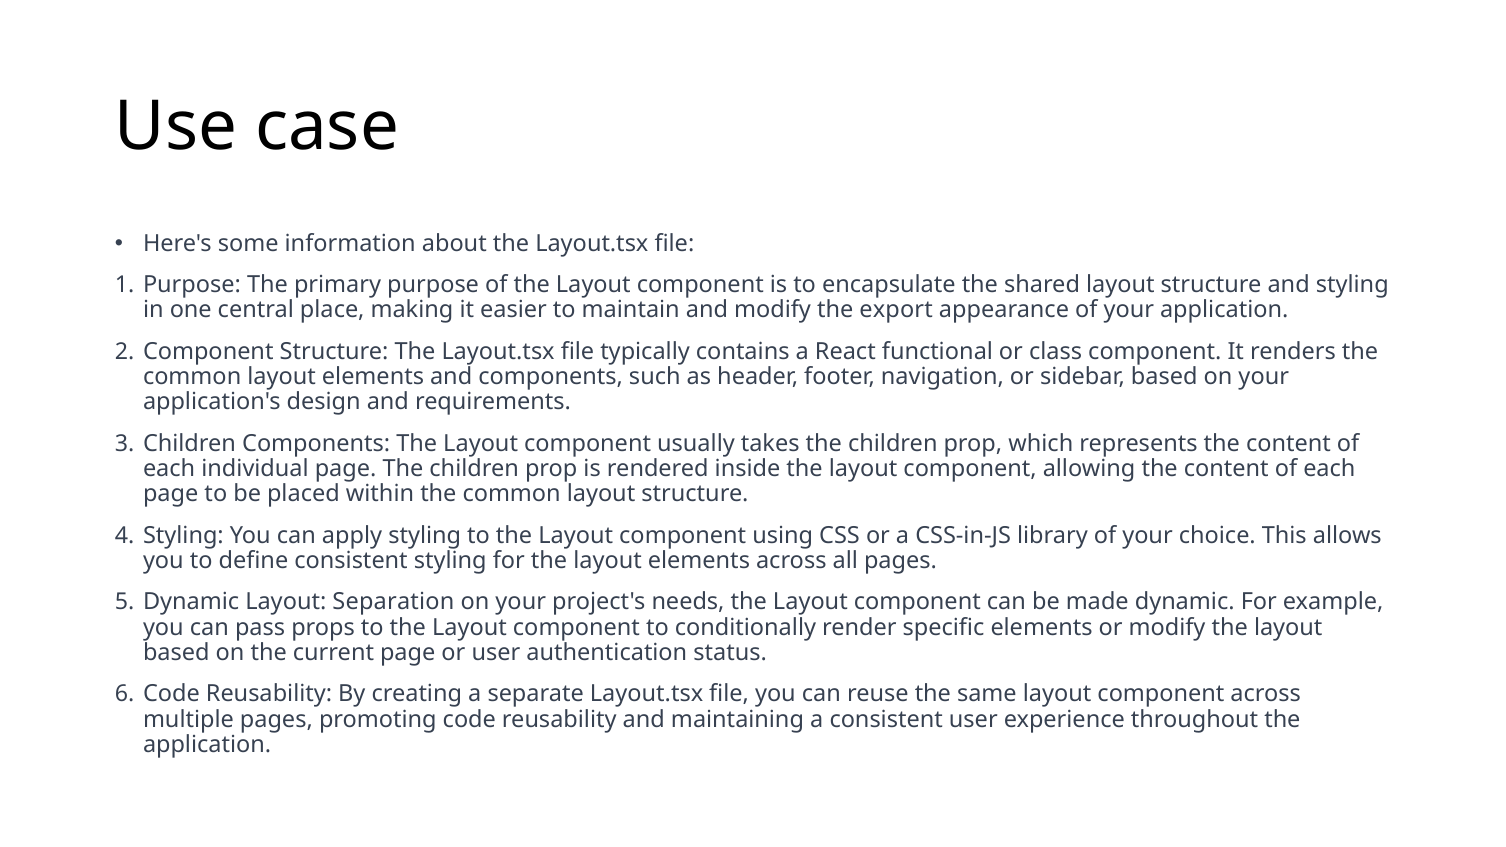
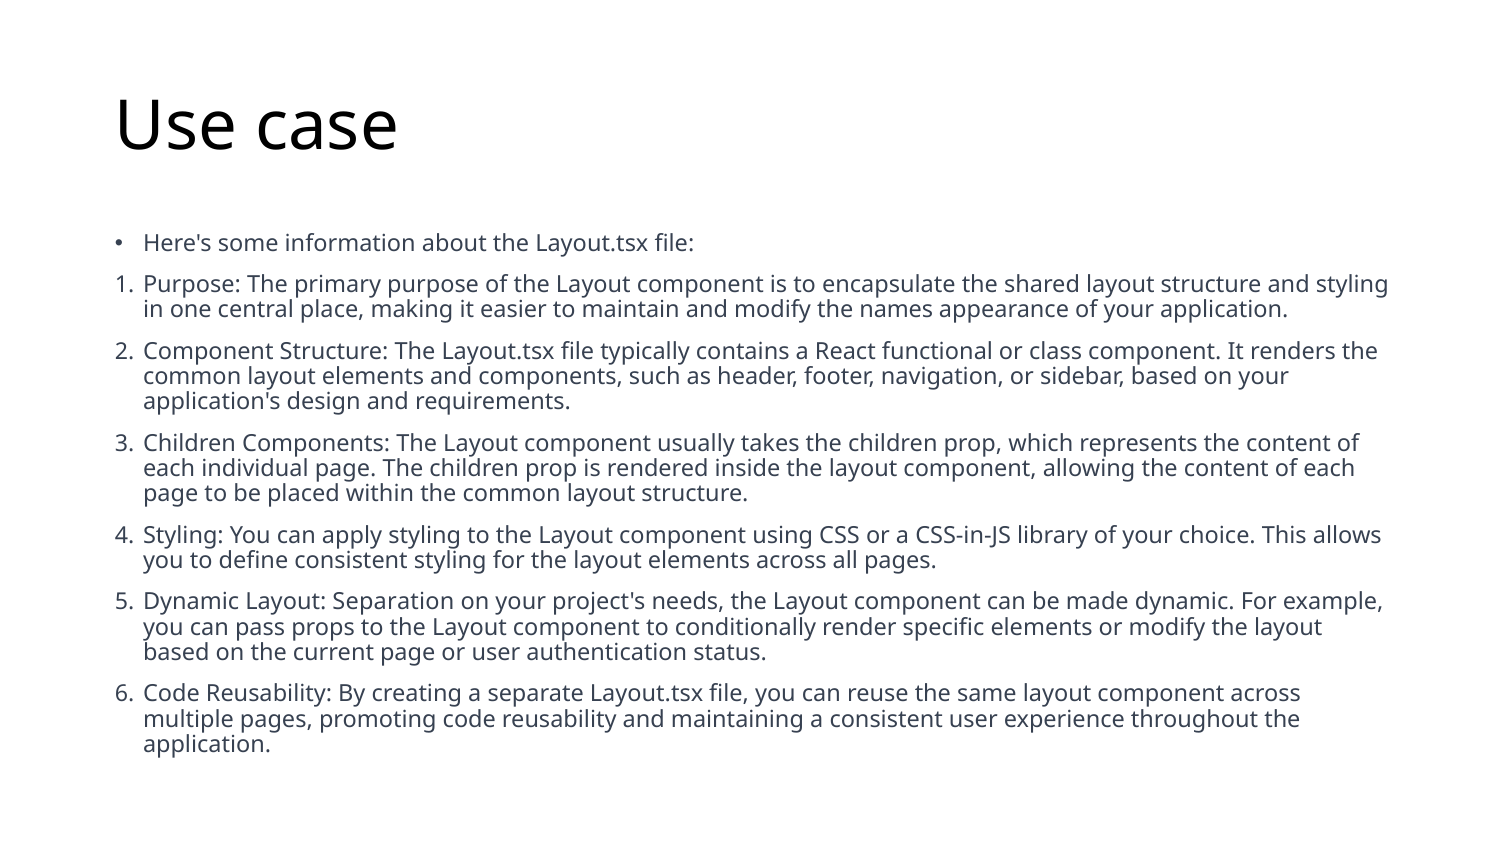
export: export -> names (896, 310)
